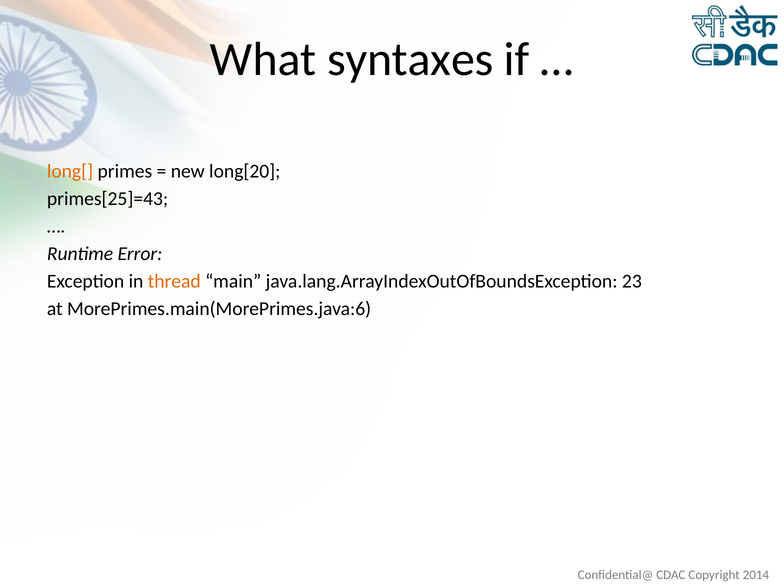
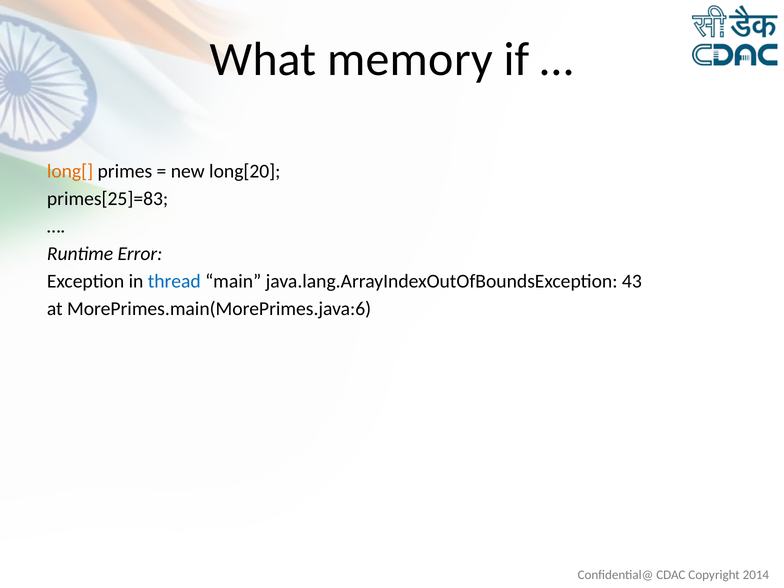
syntaxes: syntaxes -> memory (410, 60)
primes[25]=43: primes[25]=43 -> primes[25]=83 (108, 199)
thread colour: orange -> blue (174, 281)
23: 23 -> 43 (632, 281)
